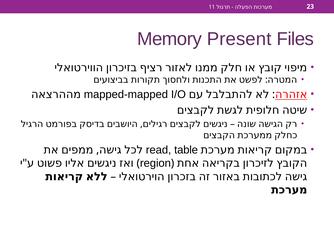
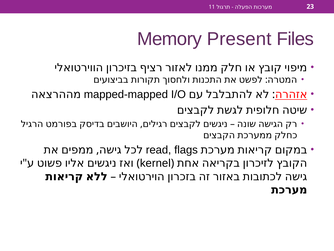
table: table -> flags (186, 150)
region: region -> kernel (155, 163)
